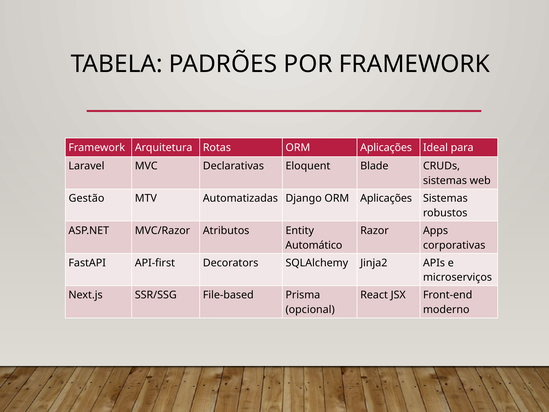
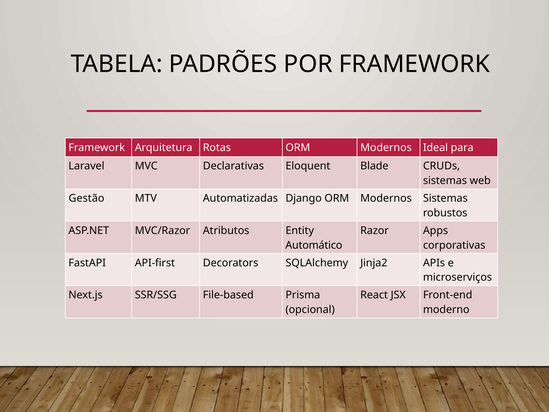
Rotas ORM Aplicações: Aplicações -> Modernos (386, 148)
Django ORM Aplicações: Aplicações -> Modernos (386, 198)
